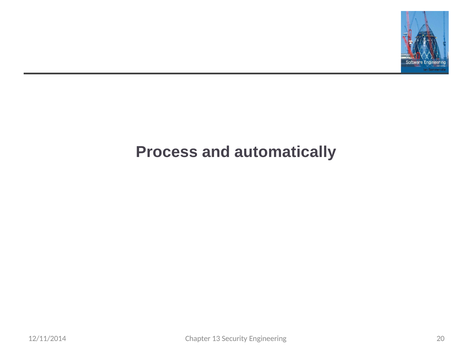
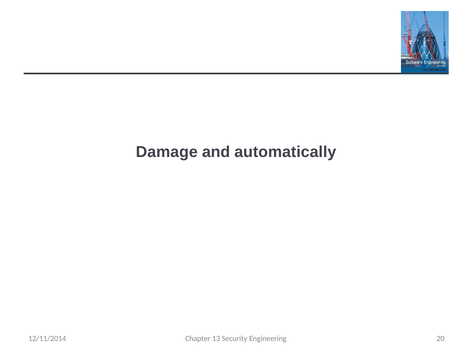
Process: Process -> Damage (167, 152)
